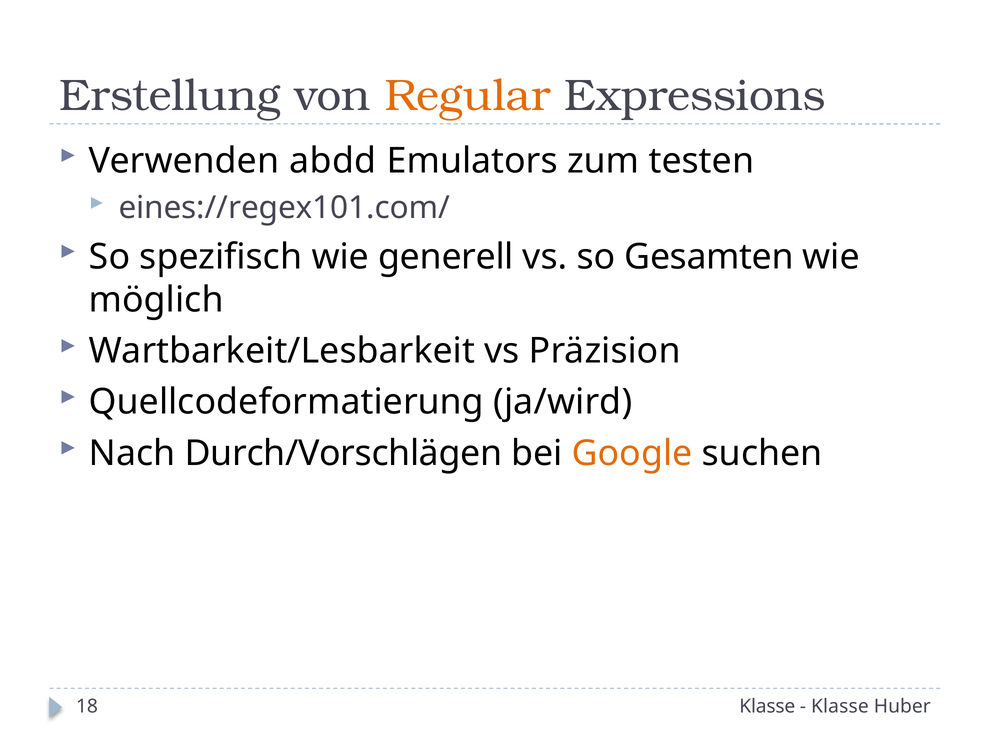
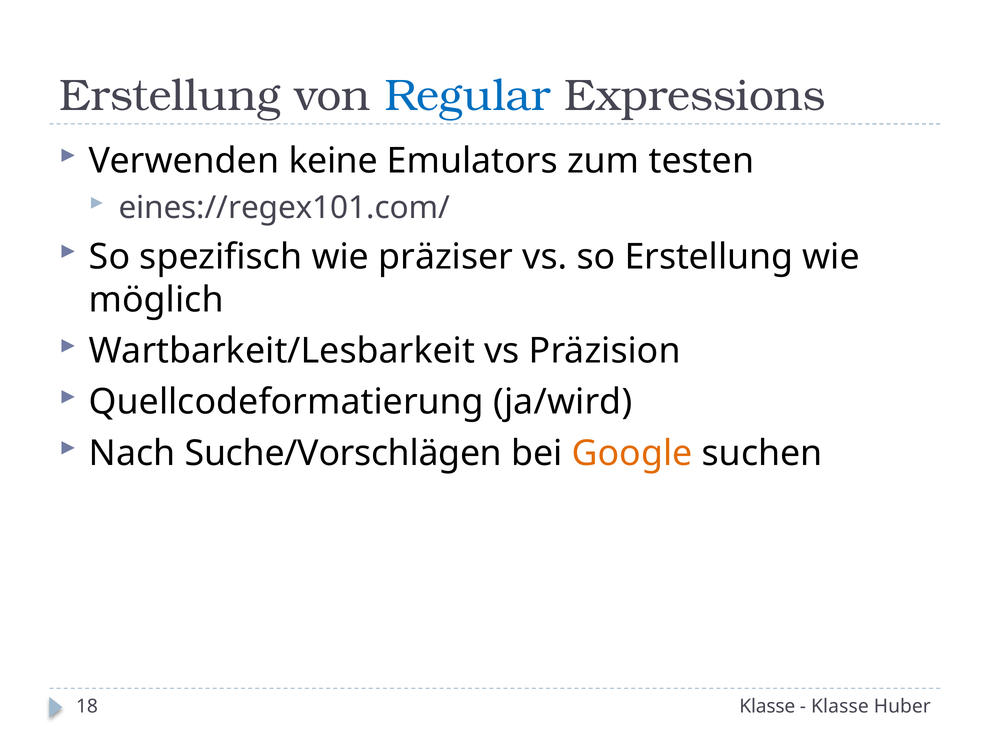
Regular colour: orange -> blue (468, 96)
abdd: abdd -> keine (333, 161)
generell: generell -> präziser (446, 257)
so Gesamten: Gesamten -> Erstellung (709, 257)
Durch/Vorschlägen: Durch/Vorschlägen -> Suche/Vorschlägen (343, 453)
